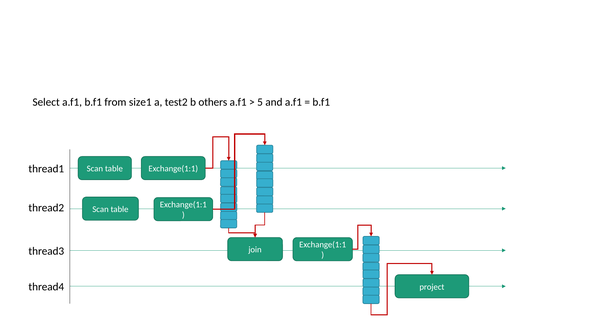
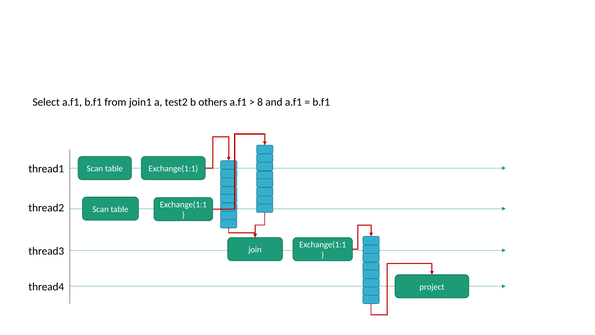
size1: size1 -> join1 (140, 102)
5: 5 -> 8 (260, 102)
